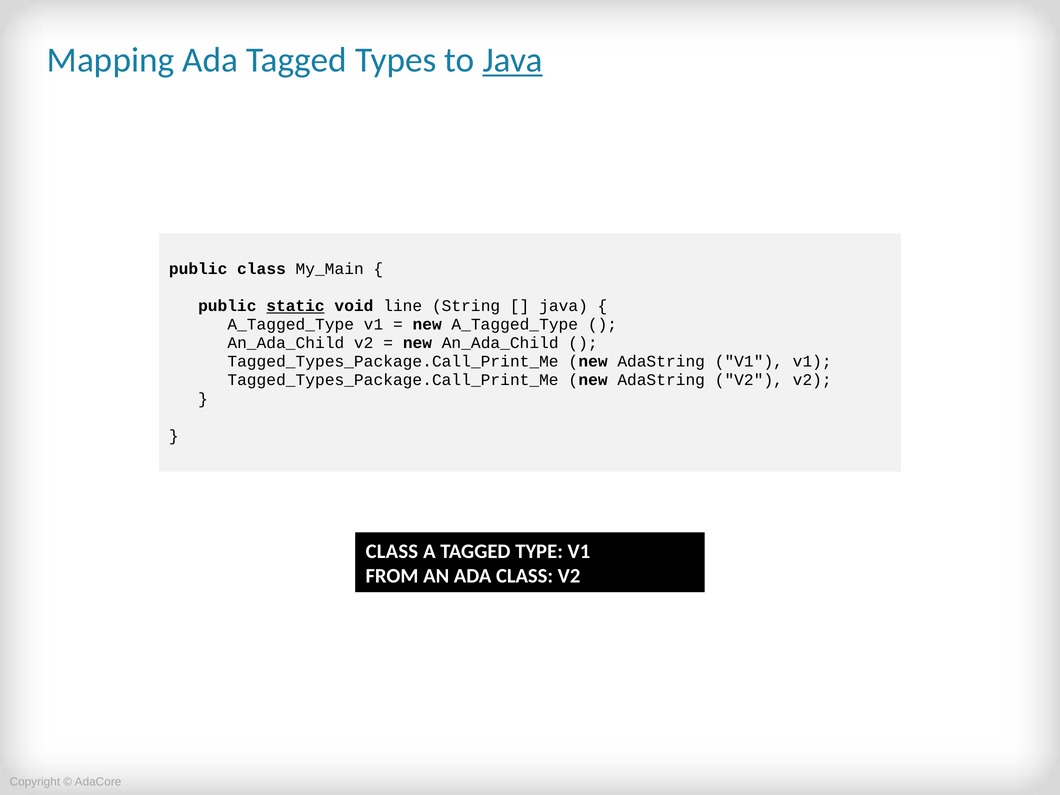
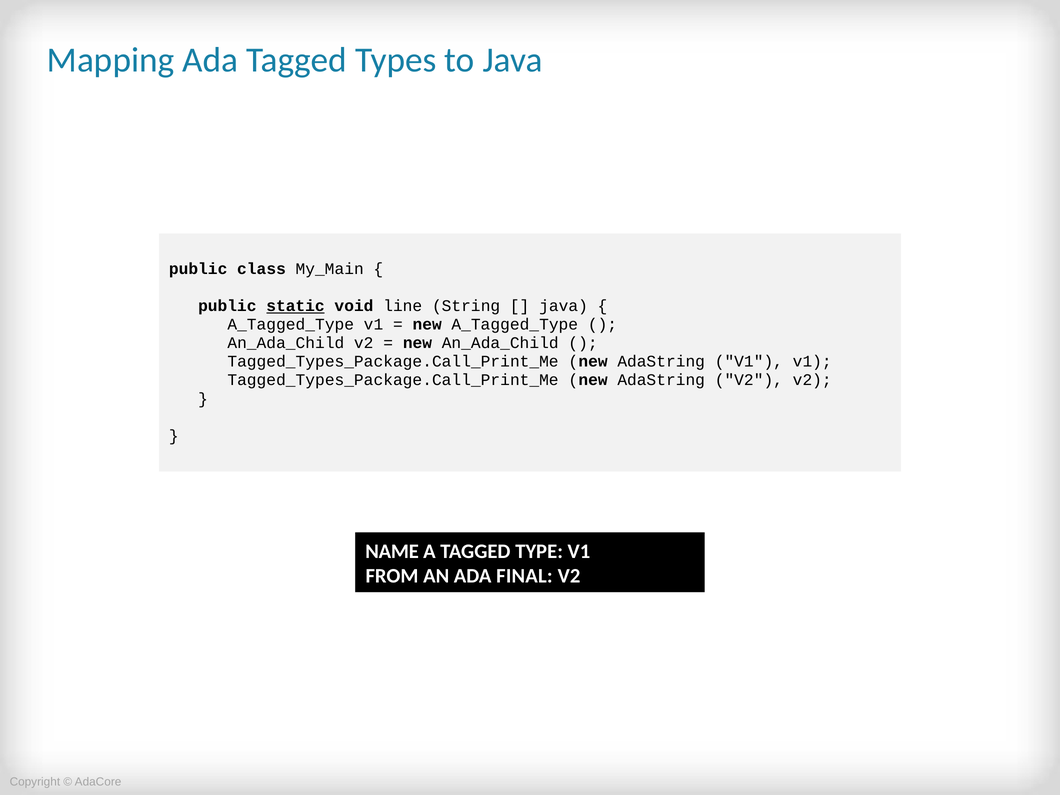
Java underline: present -> none (513, 60)
CLASS: CLASS -> NAME (392, 551)
ADA CLASS: CLASS -> FINAL (524, 576)
